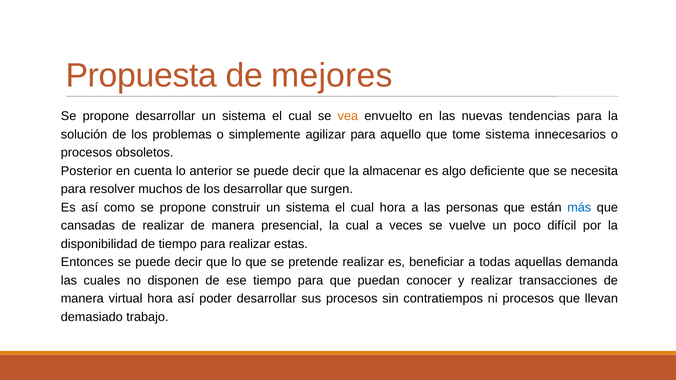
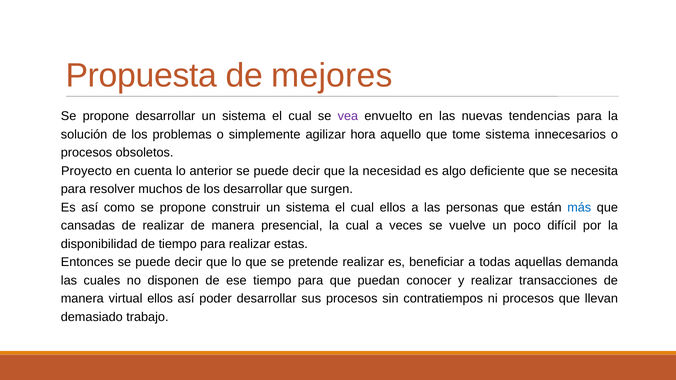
vea colour: orange -> purple (348, 116)
agilizar para: para -> hora (363, 135)
Posterior: Posterior -> Proyecto (86, 171)
almacenar: almacenar -> necesidad (392, 171)
cual hora: hora -> ellos (393, 208)
virtual hora: hora -> ellos (160, 299)
